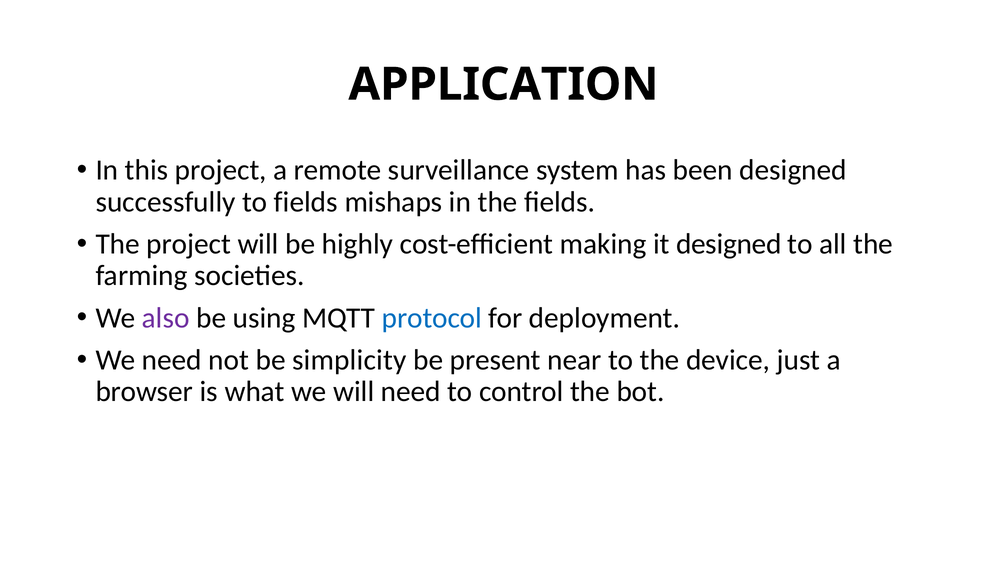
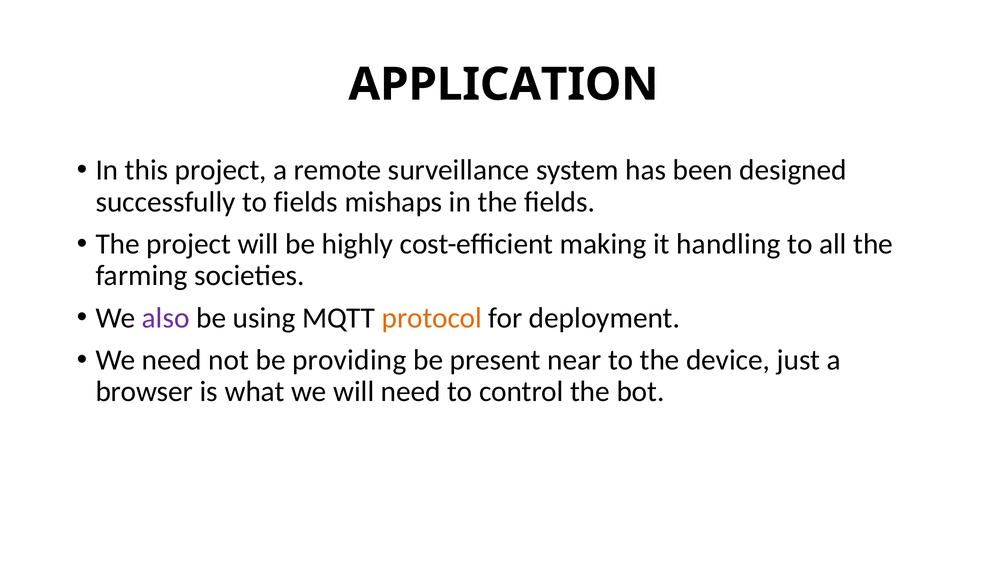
it designed: designed -> handling (728, 244)
protocol colour: blue -> orange (432, 318)
simplicity: simplicity -> providing (349, 360)
